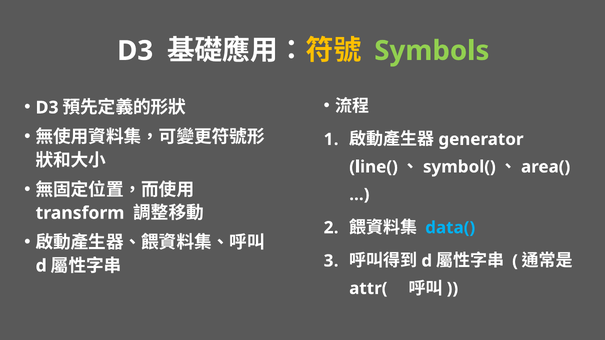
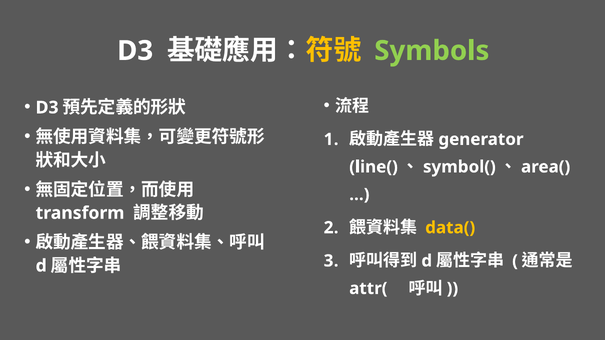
data( colour: light blue -> yellow (450, 228)
